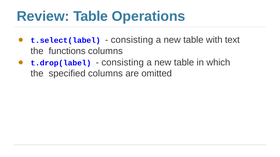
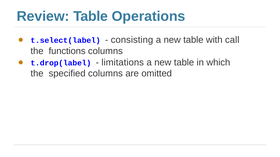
text: text -> call (232, 40)
consisting: consisting -> limitations (123, 63)
